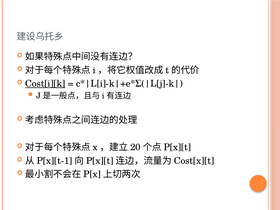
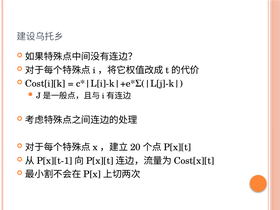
Cost[i][k underline: present -> none (45, 84)
